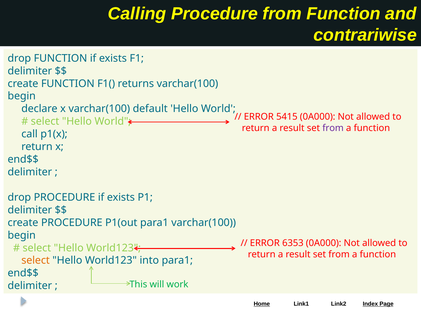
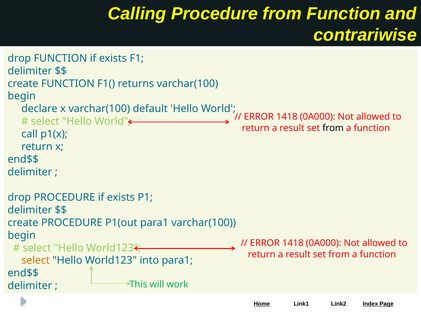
5415: 5415 -> 1418 (287, 117)
from colour: purple -> black (333, 128)
6353: 6353 -> 1418 (293, 243)
